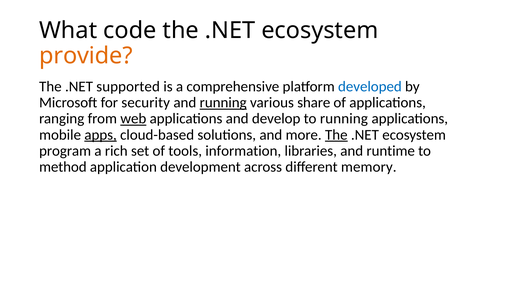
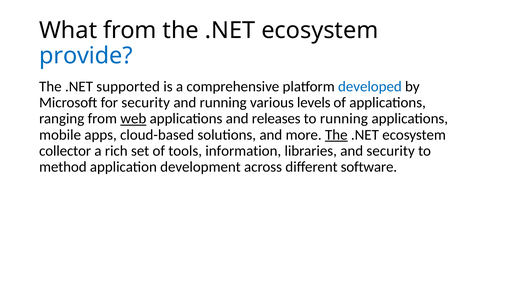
What code: code -> from (130, 30)
provide colour: orange -> blue (86, 56)
running underline: present -> none (223, 103)
share: share -> levels (314, 103)
develop: develop -> releases (276, 119)
apps underline: present -> none (101, 135)
program: program -> collector (65, 151)
and runtime: runtime -> security (391, 151)
memory: memory -> software (369, 167)
